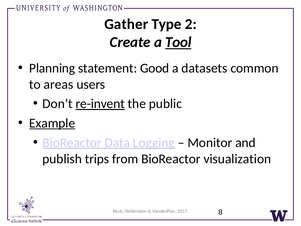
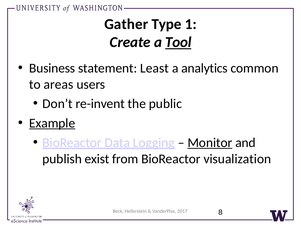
2: 2 -> 1 (191, 24)
Planning: Planning -> Business (52, 68)
Good: Good -> Least (155, 68)
datasets: datasets -> analytics (205, 68)
re-invent underline: present -> none (100, 104)
Monitor underline: none -> present (210, 142)
trips: trips -> exist (97, 159)
